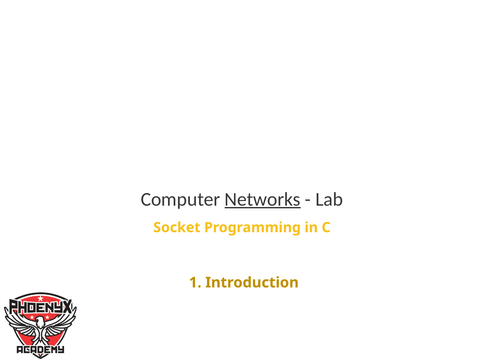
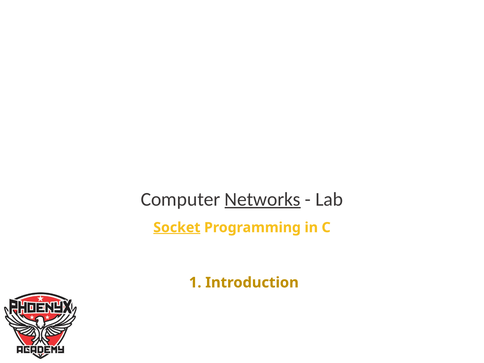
Socket underline: none -> present (177, 228)
